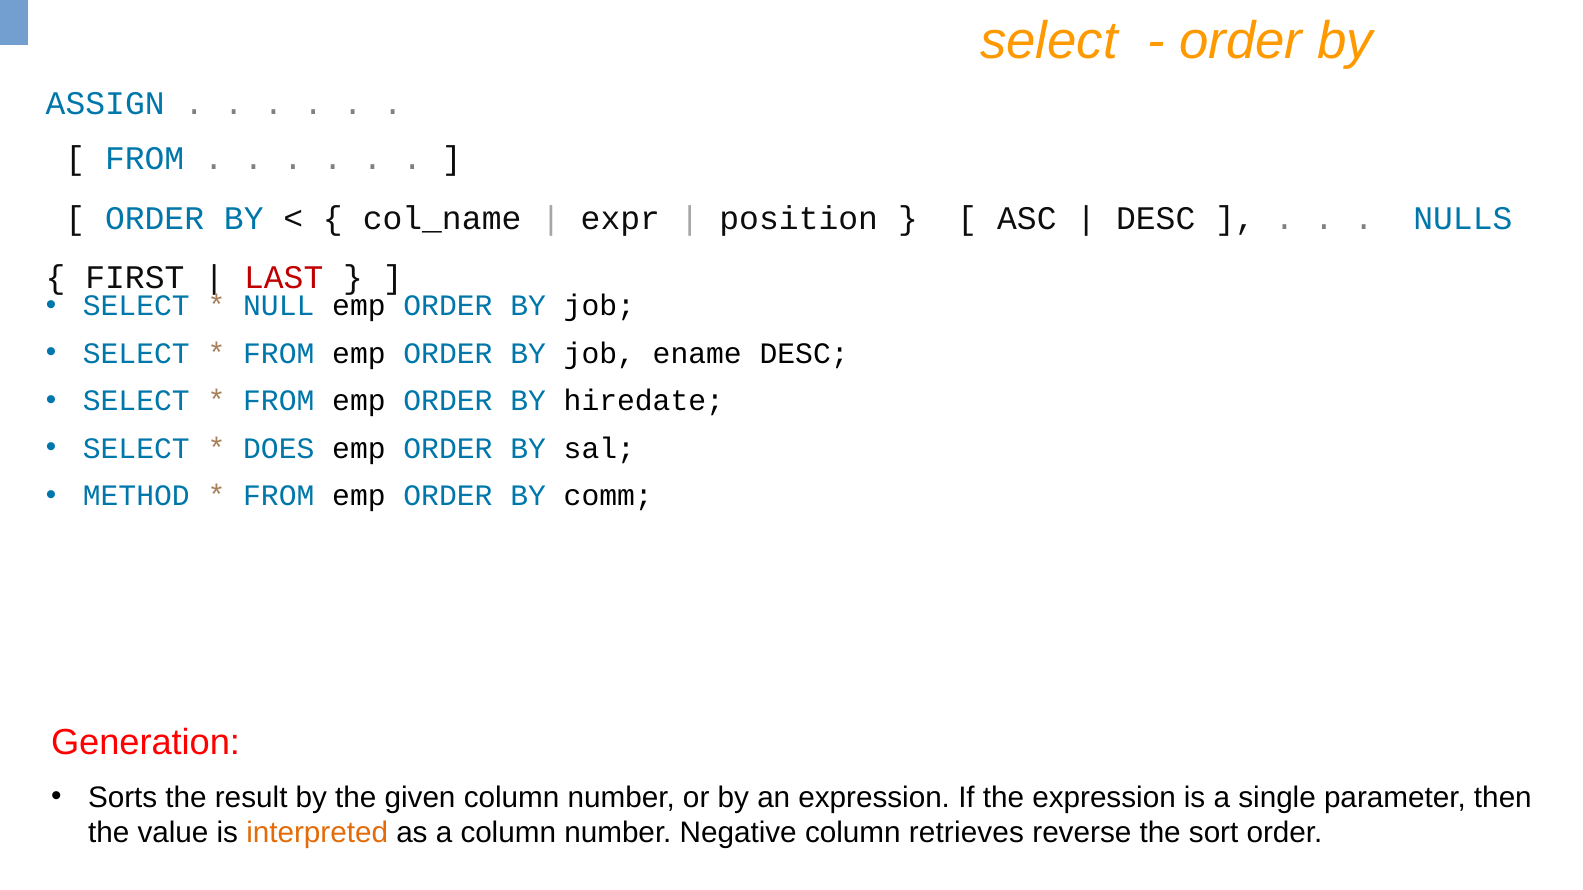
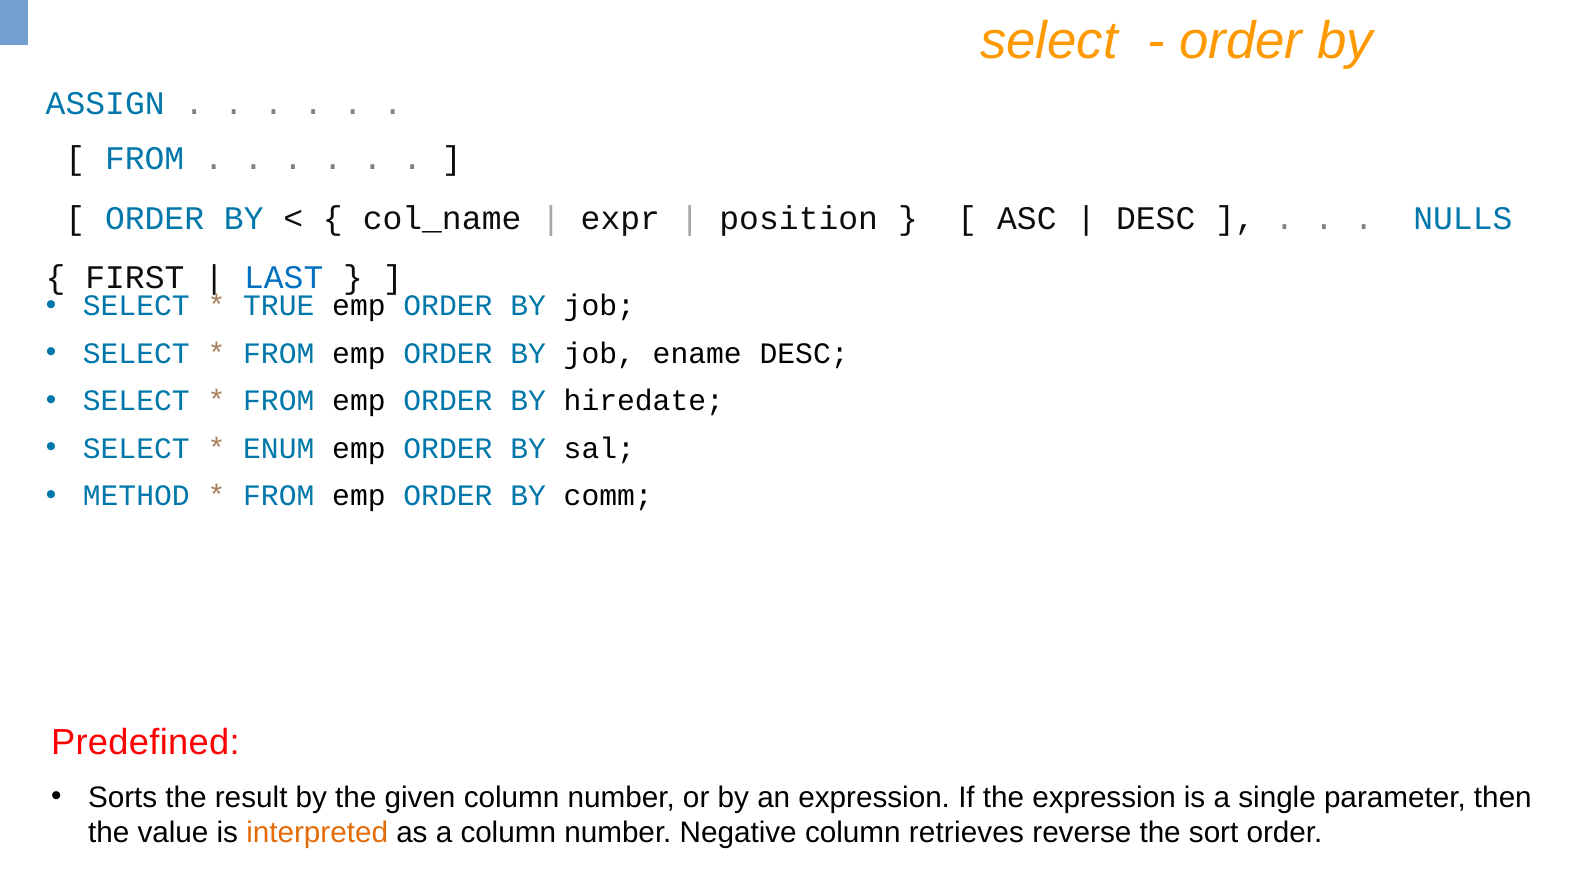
LAST colour: red -> blue (284, 278)
NULL: NULL -> TRUE (279, 306)
DOES: DOES -> ENUM (279, 449)
Generation: Generation -> Predefined (145, 743)
